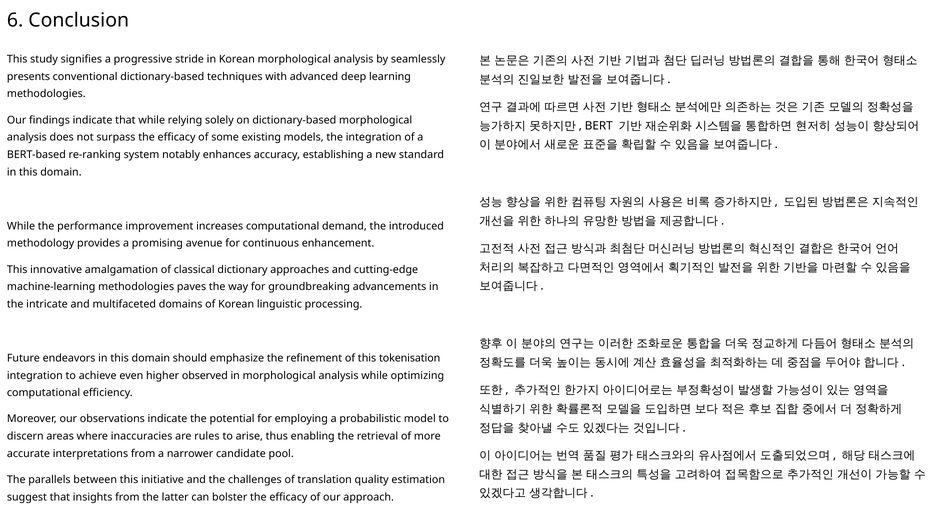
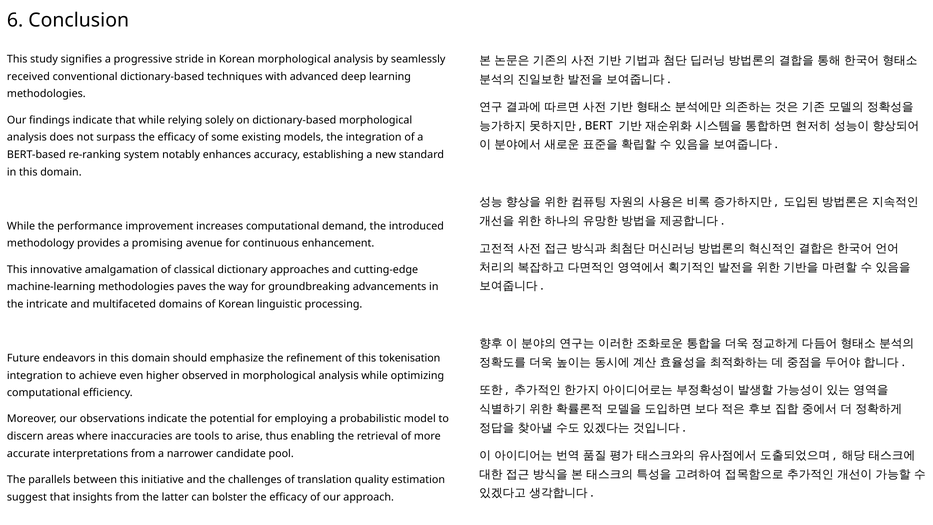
presents: presents -> received (28, 77)
rules: rules -> tools (207, 436)
